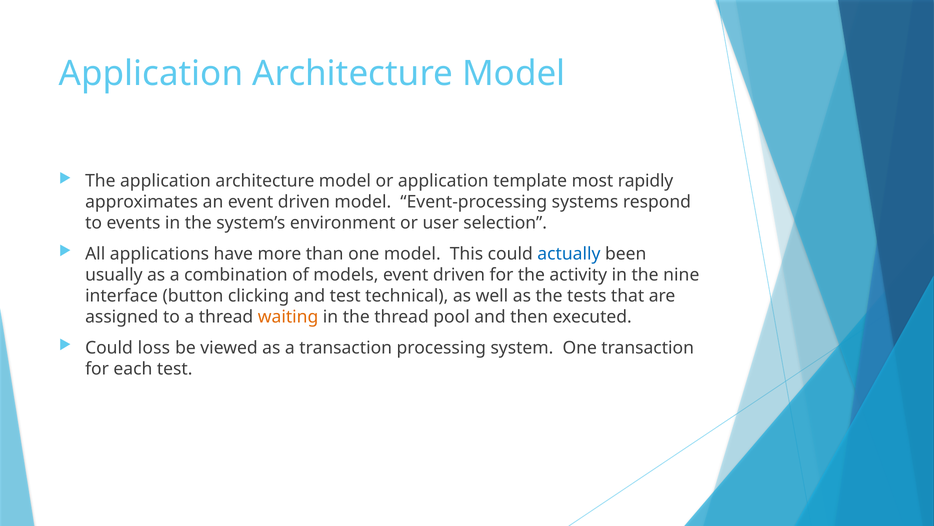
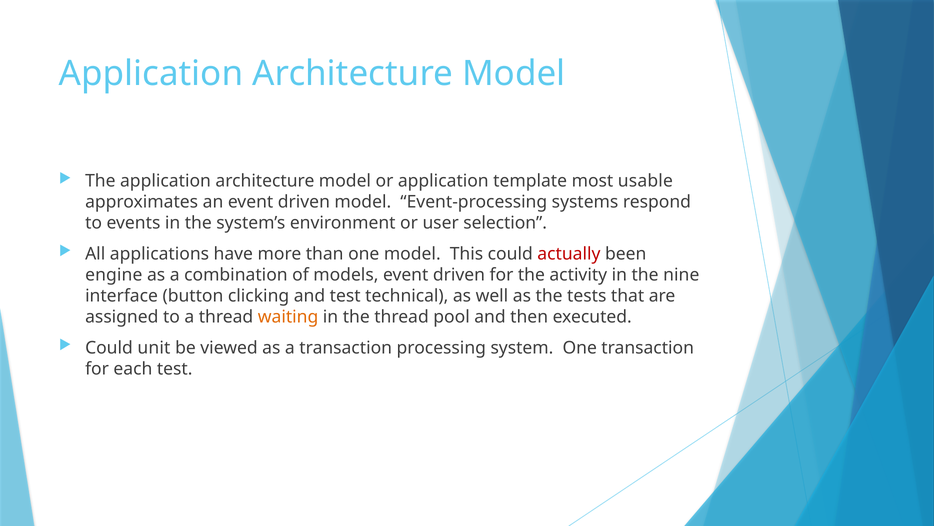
rapidly: rapidly -> usable (645, 181)
actually colour: blue -> red (569, 254)
usually: usually -> engine (114, 275)
loss: loss -> unit (154, 347)
